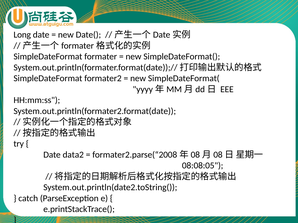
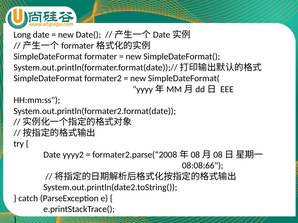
data2: data2 -> yyyy2 (73, 155)
08:08:05: 08:08:05 -> 08:08:66 (203, 166)
